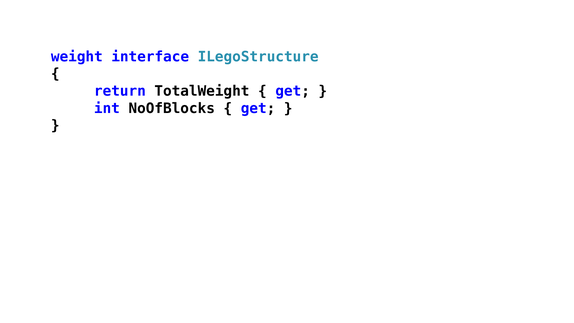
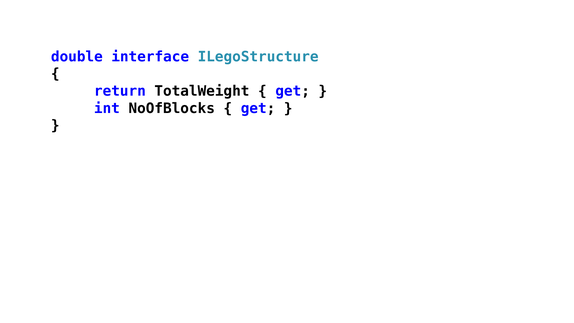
weight: weight -> double (77, 57)
